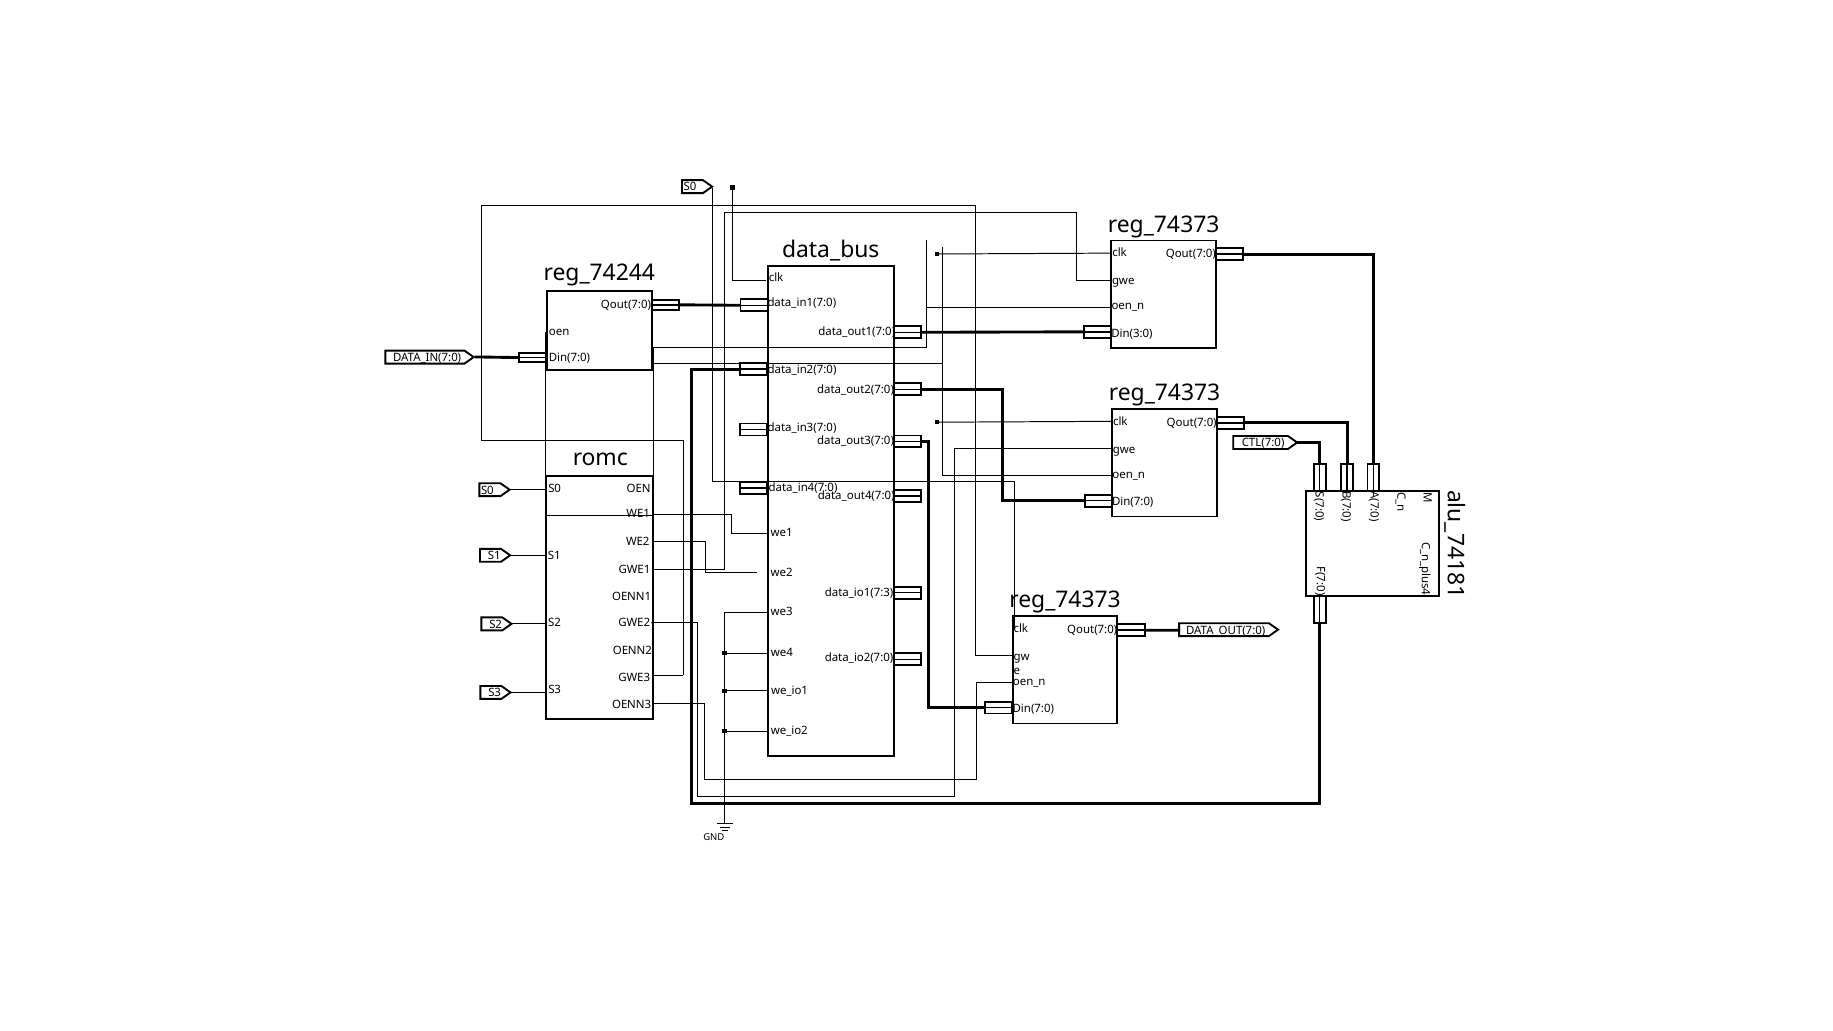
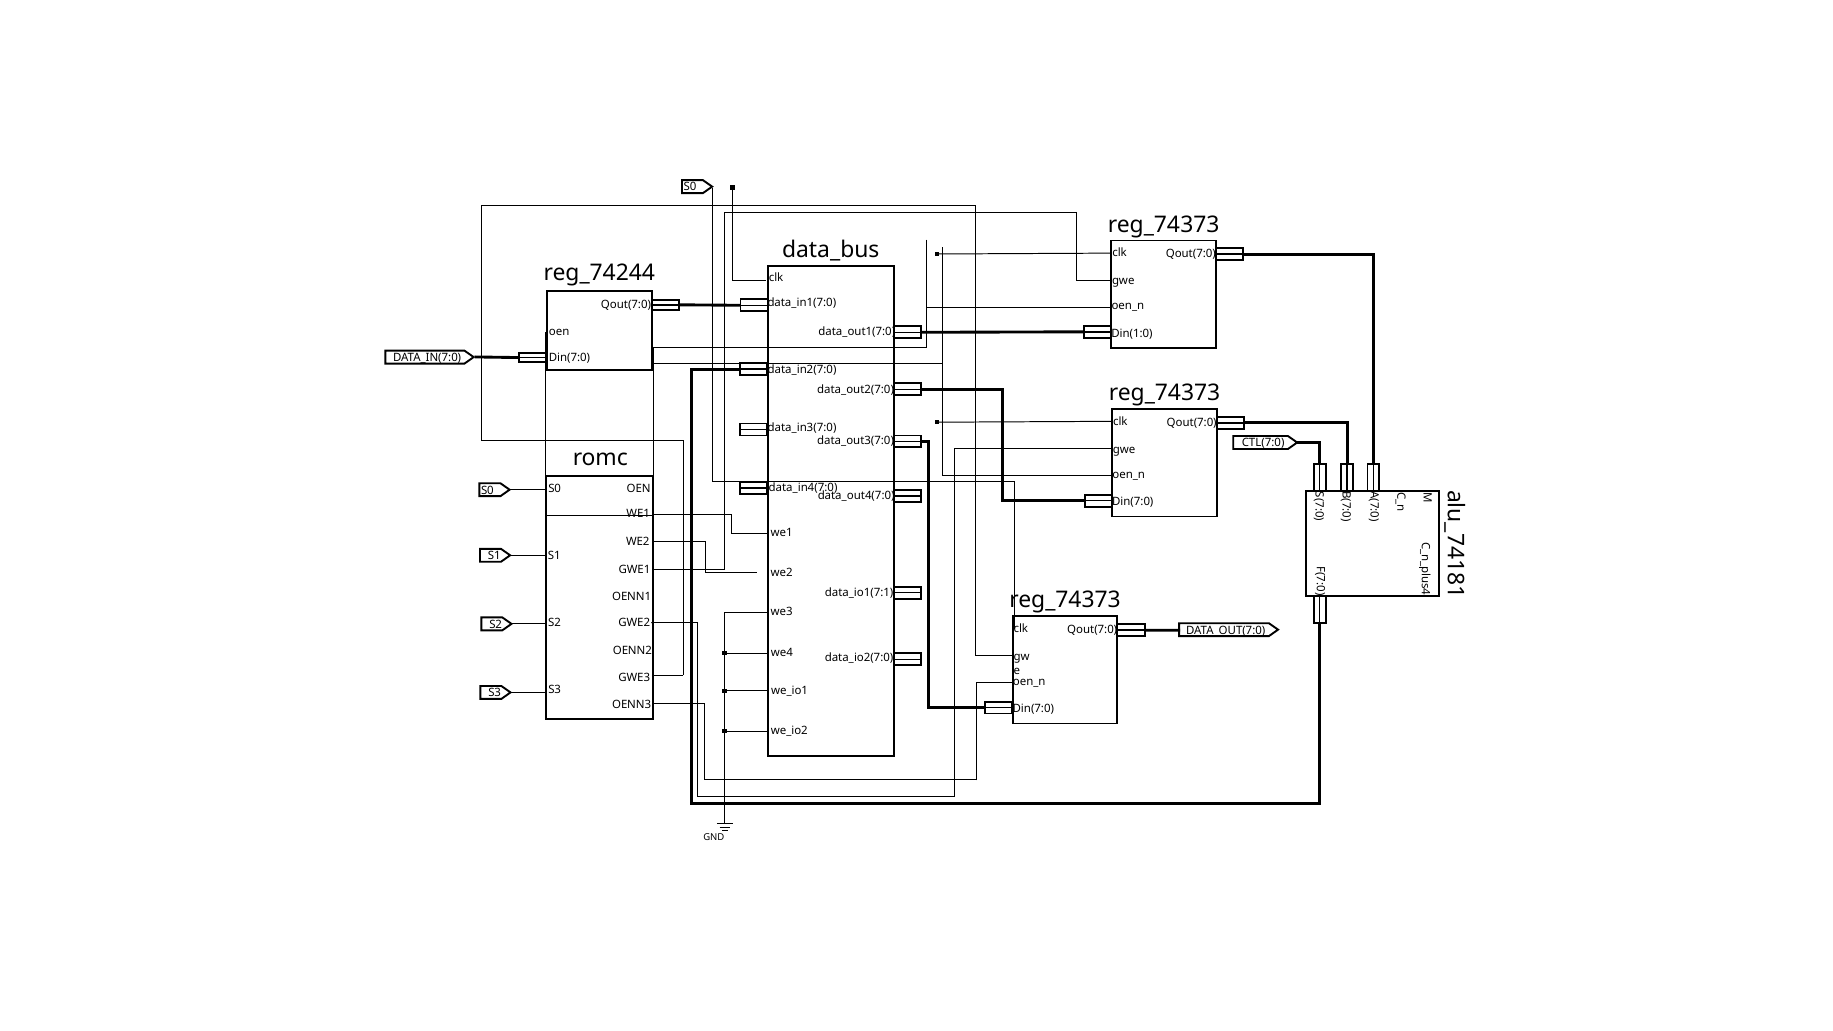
Din(3:0: Din(3:0 -> Din(1:0 (1132, 333)
data_io1(7:3: data_io1(7:3 -> data_io1(7:1 (859, 593)
